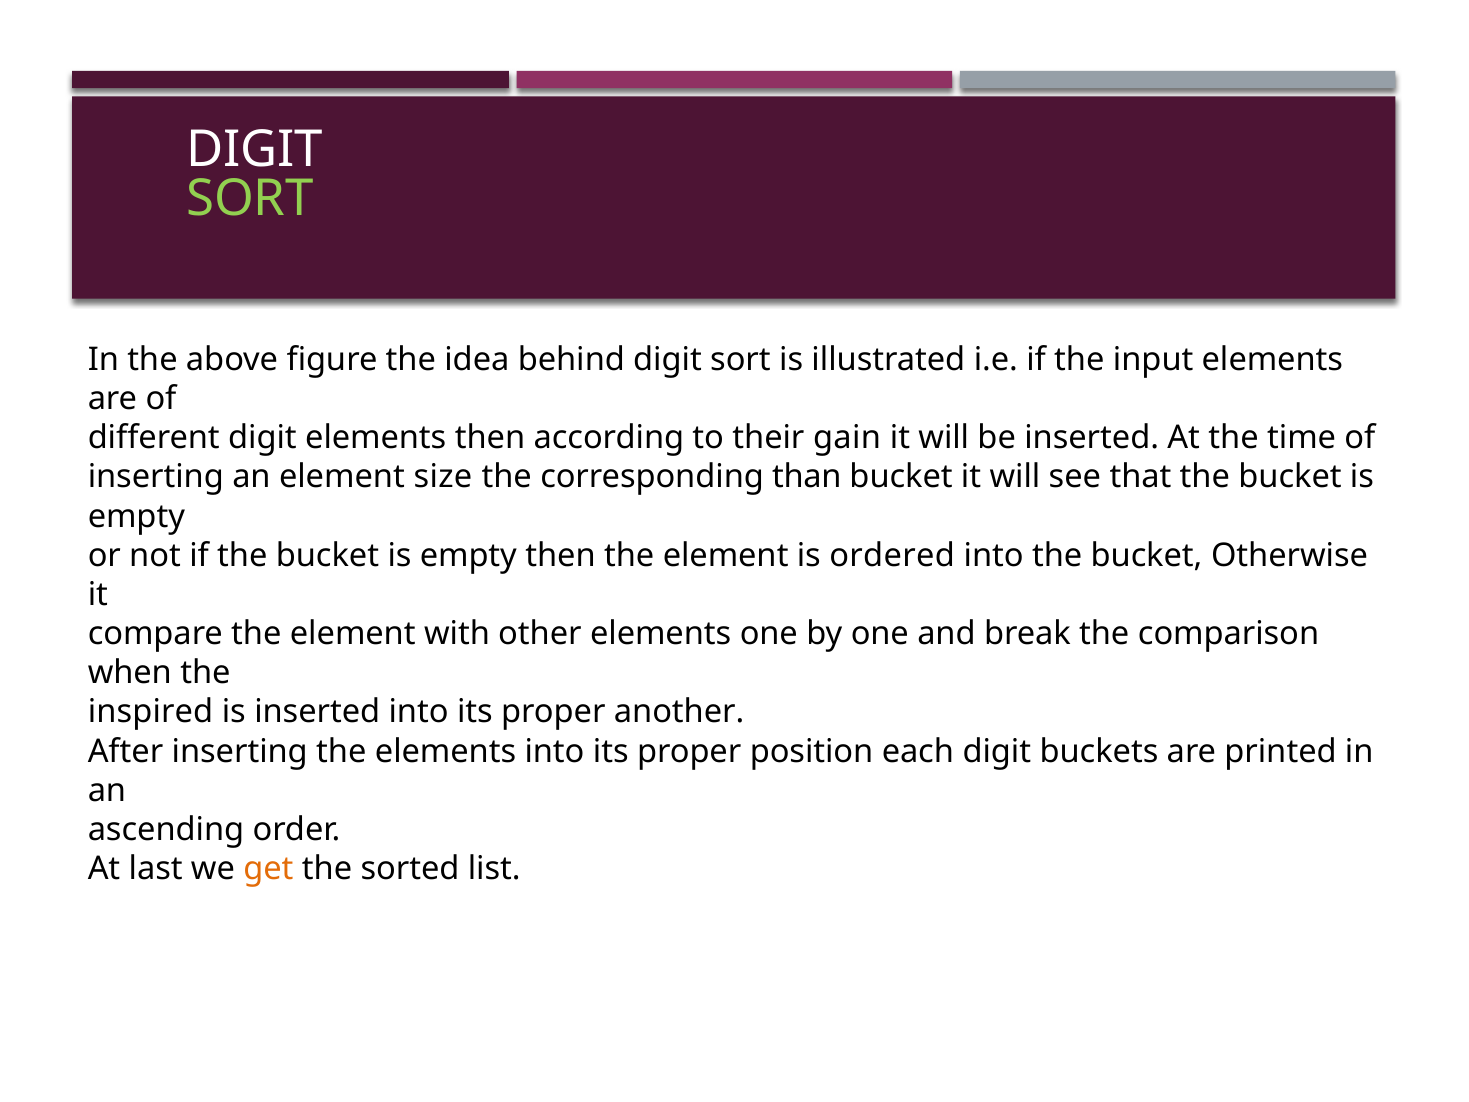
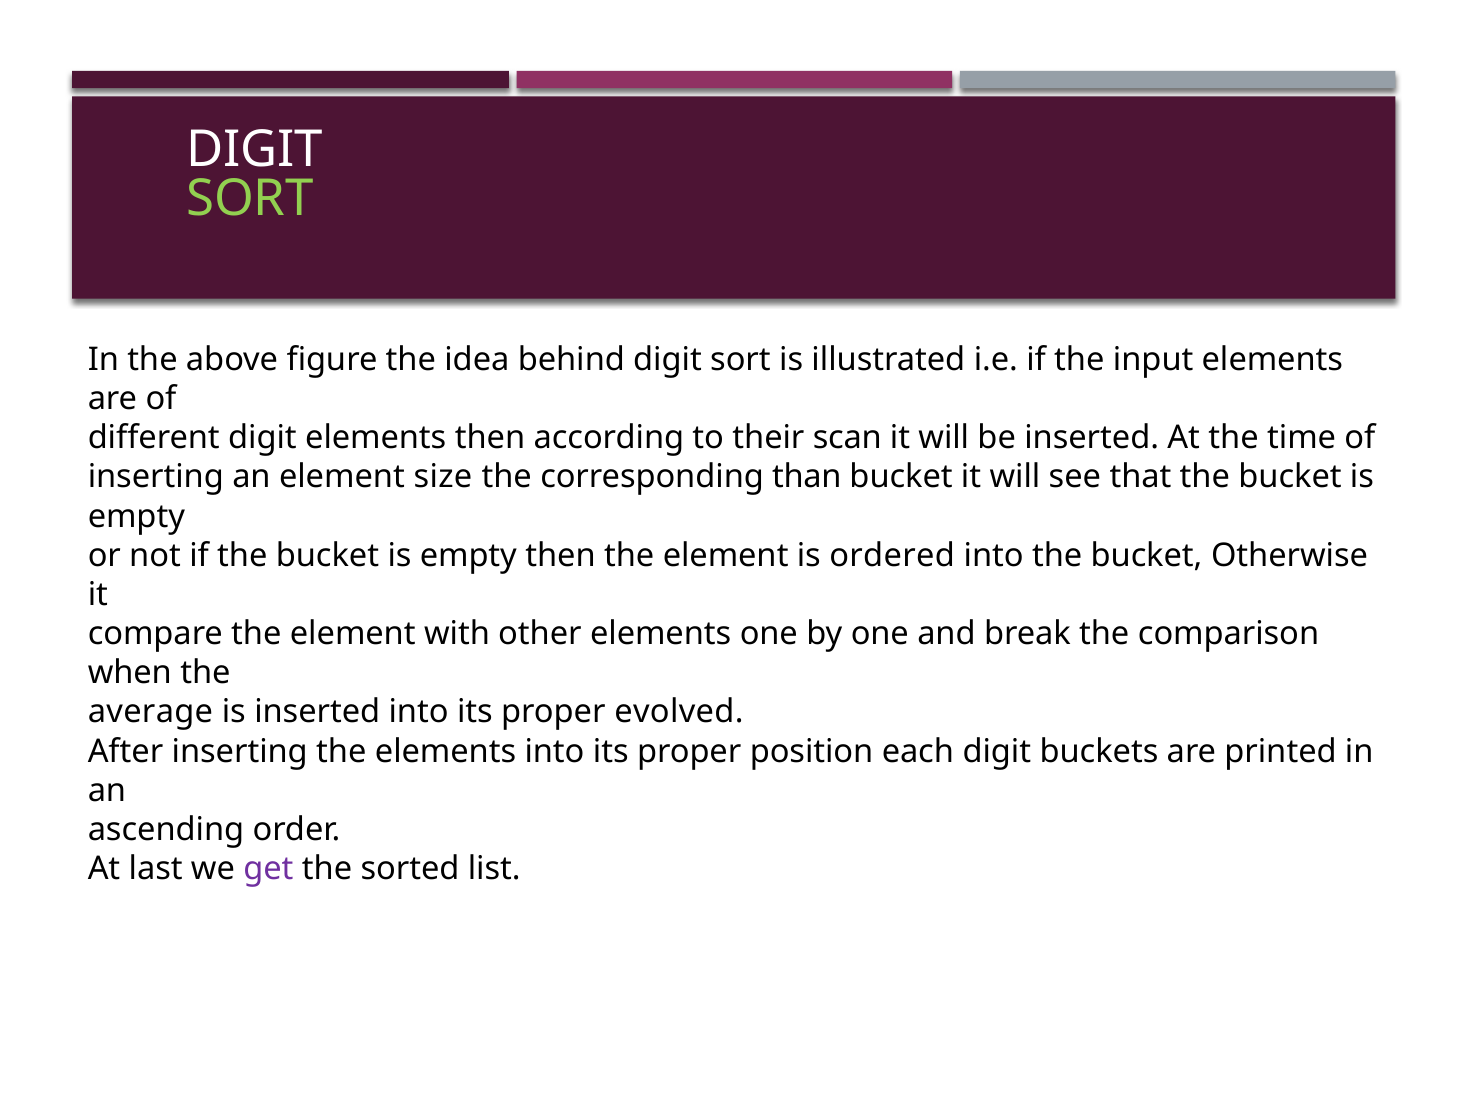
gain: gain -> scan (847, 438)
inspired: inspired -> average (150, 712)
another: another -> evolved (679, 712)
get colour: orange -> purple (268, 869)
